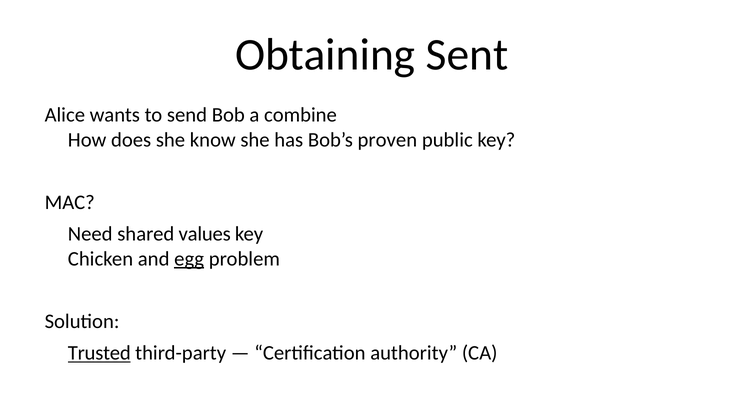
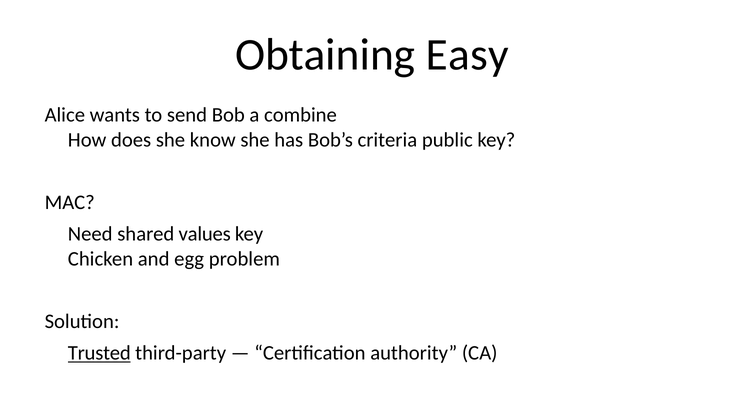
Sent: Sent -> Easy (467, 55)
proven: proven -> criteria (387, 140)
egg underline: present -> none (189, 259)
